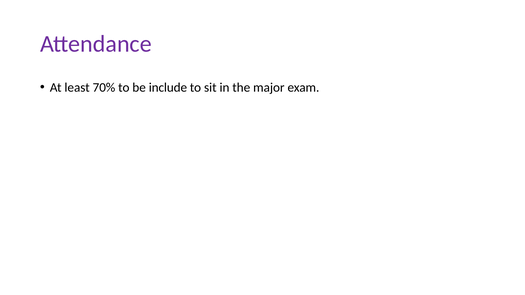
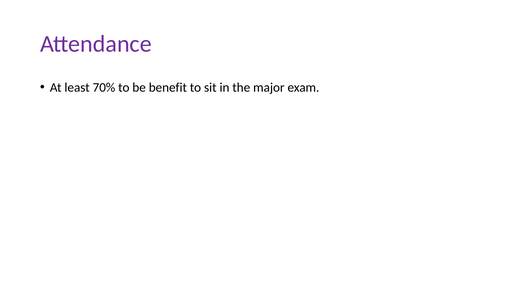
include: include -> benefit (168, 88)
